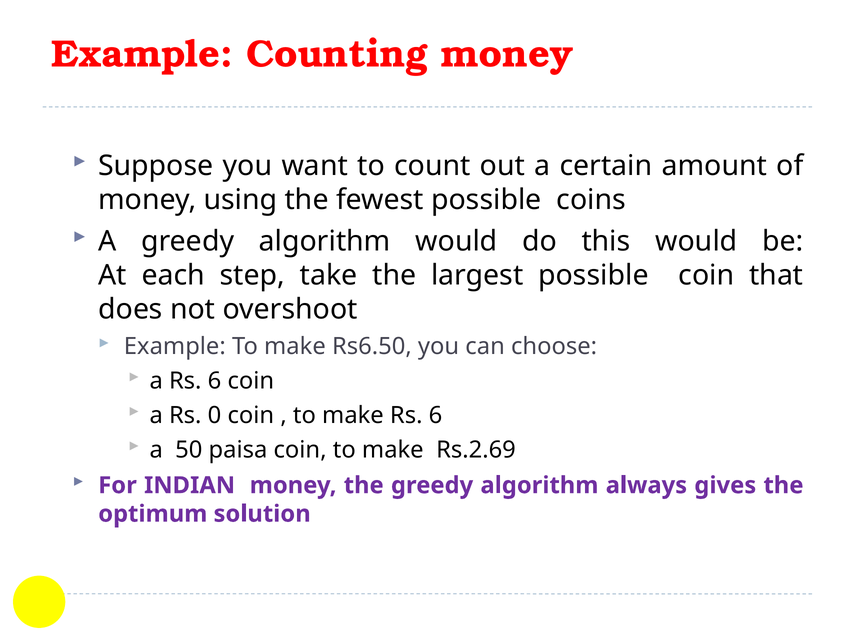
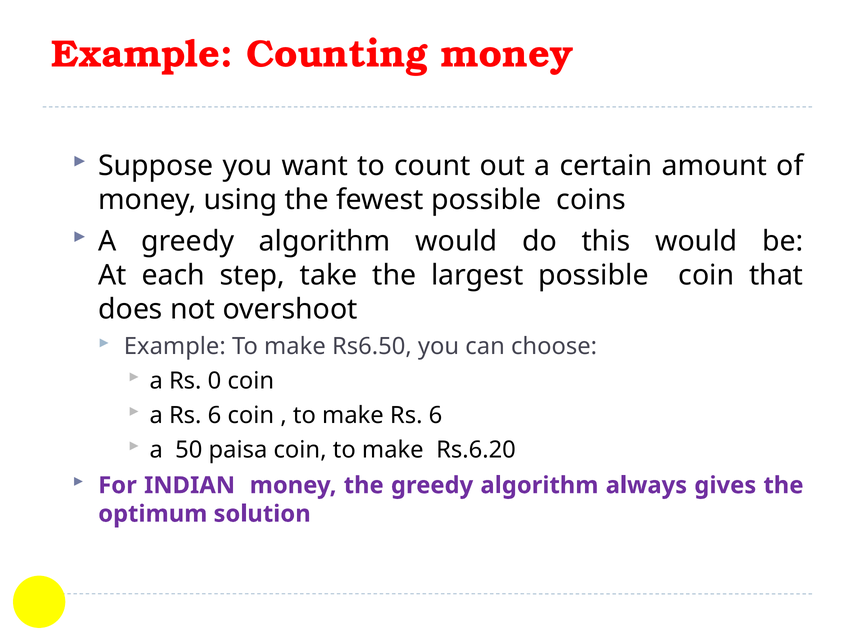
a Rs 6: 6 -> 0 (215, 381)
a Rs 0: 0 -> 6 (215, 415)
Rs.2.69: Rs.2.69 -> Rs.6.20 (476, 450)
